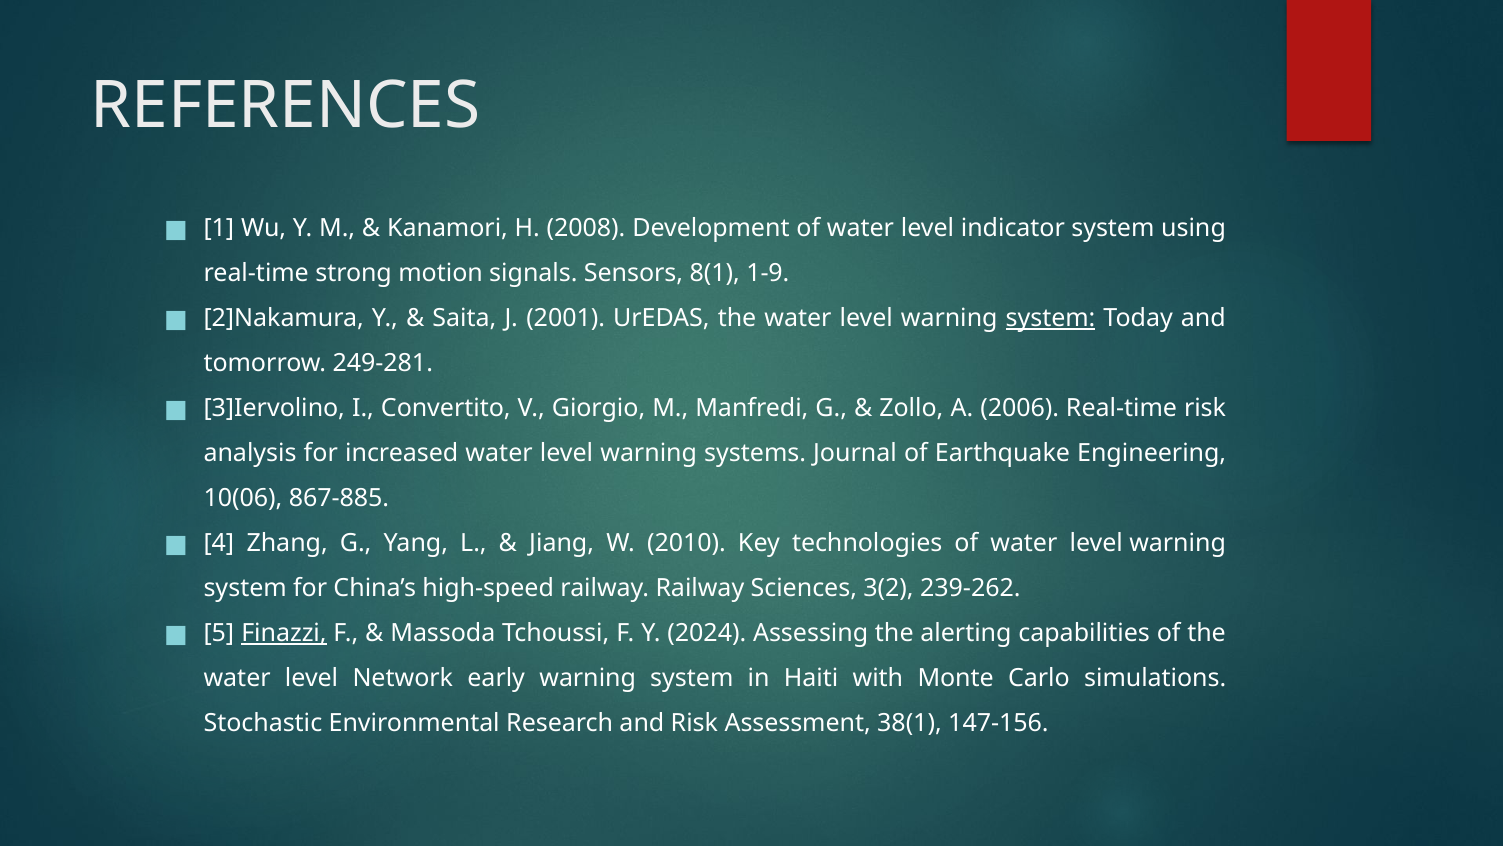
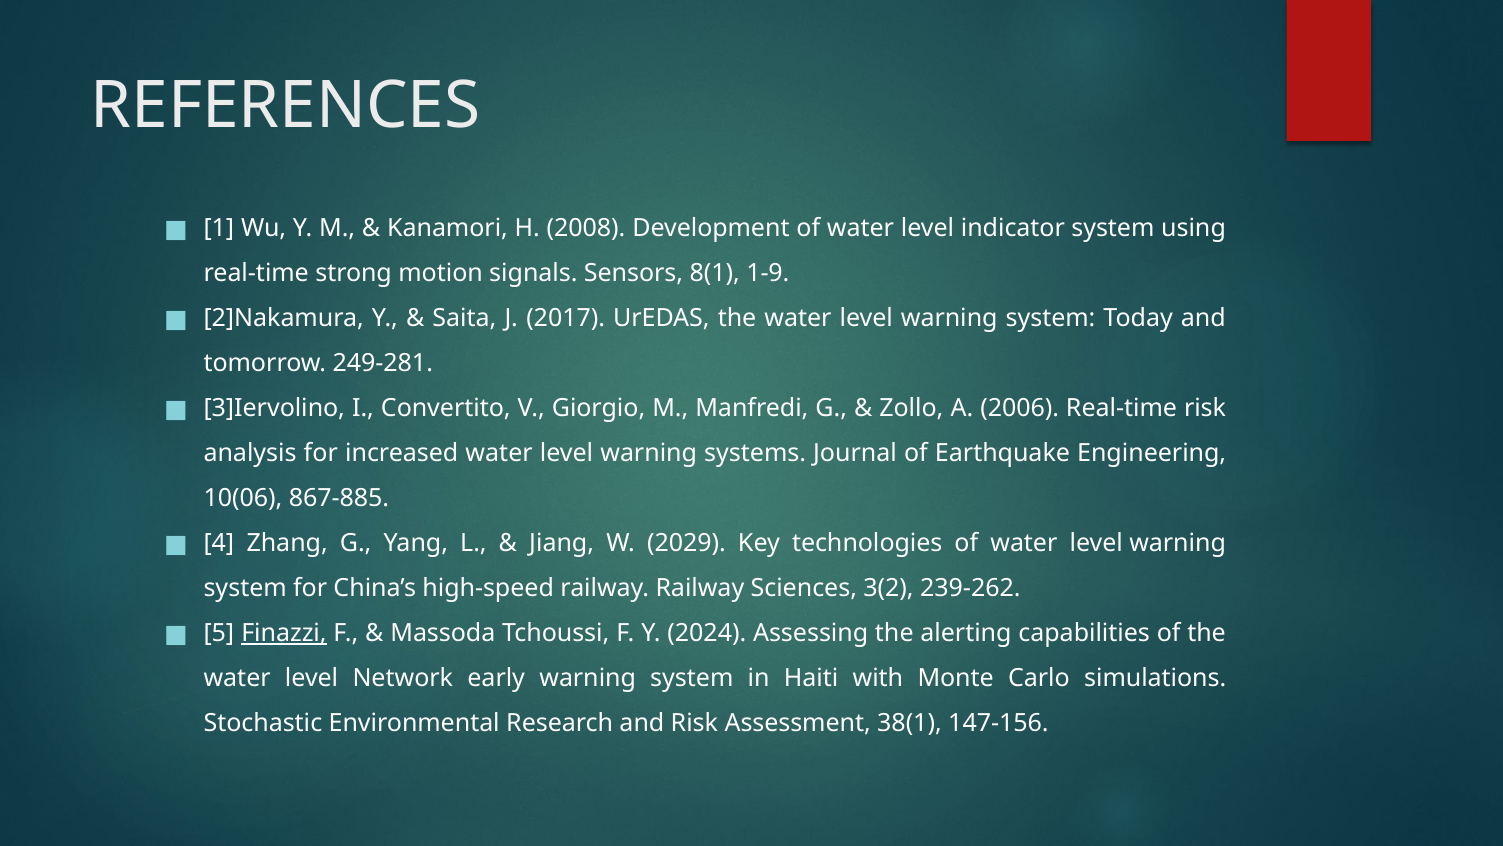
2001: 2001 -> 2017 (566, 318)
system underline: present -> none (1051, 318)
2010: 2010 -> 2029 (686, 543)
